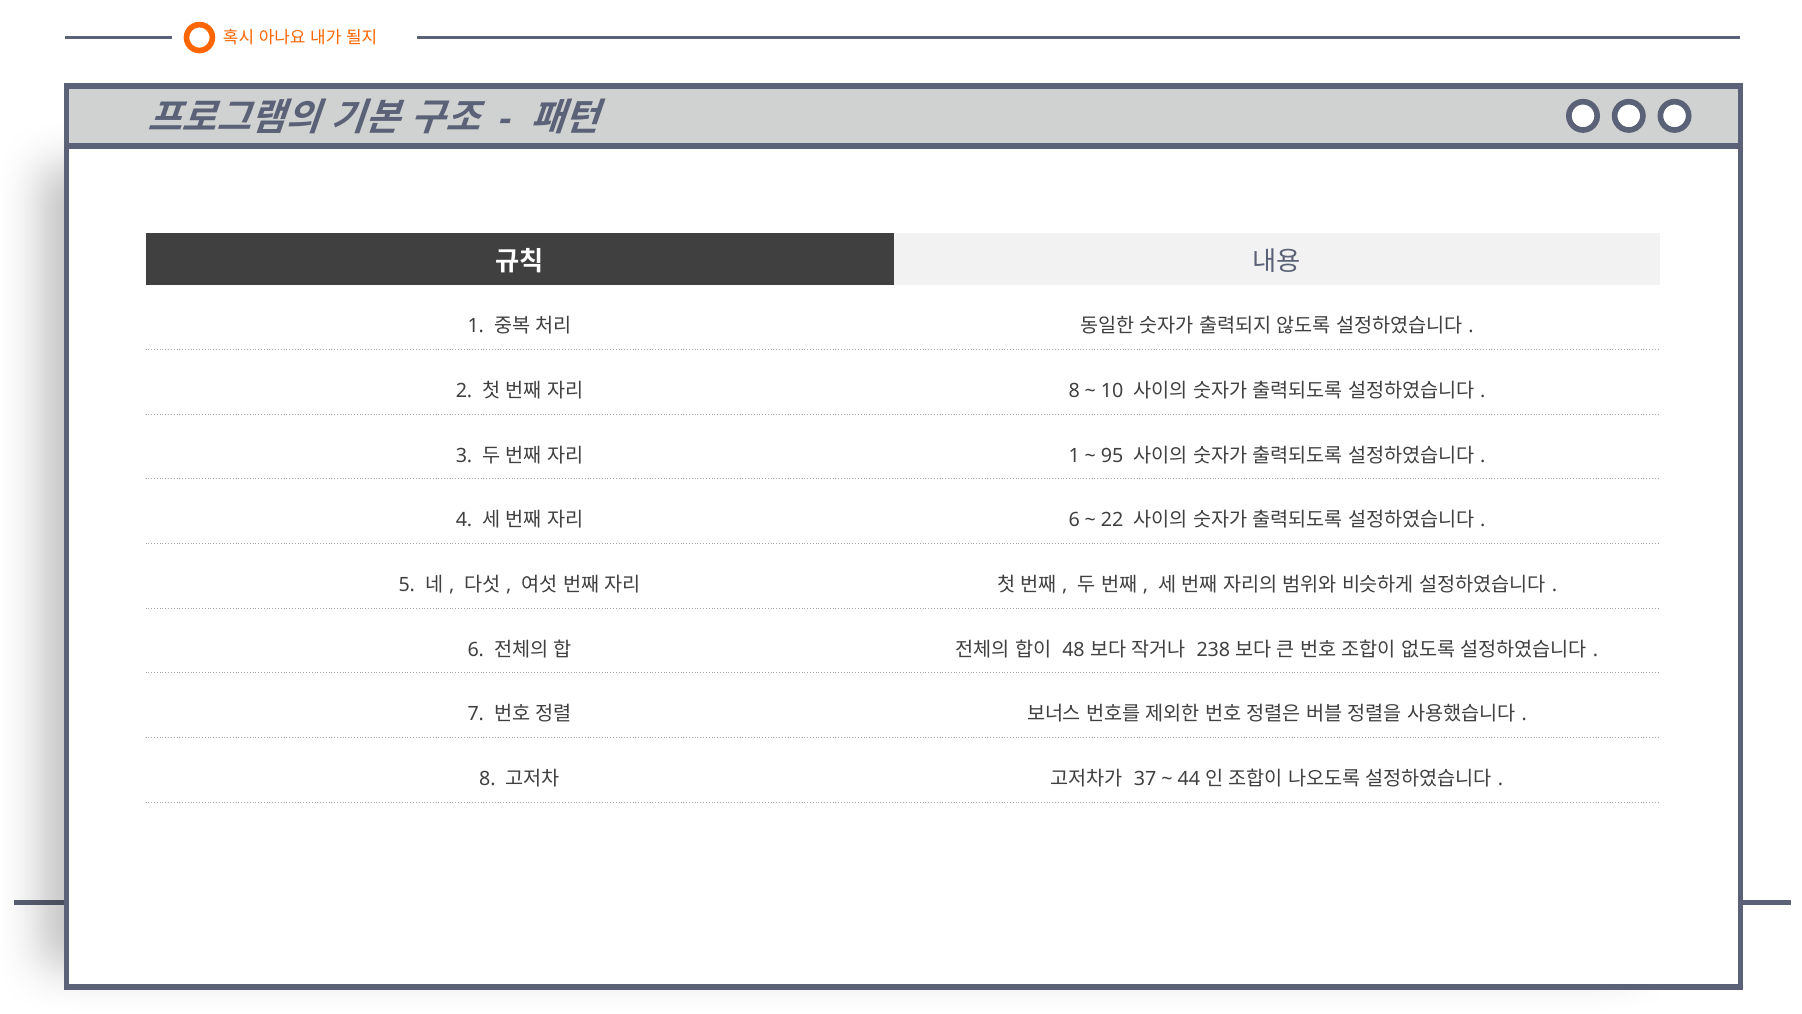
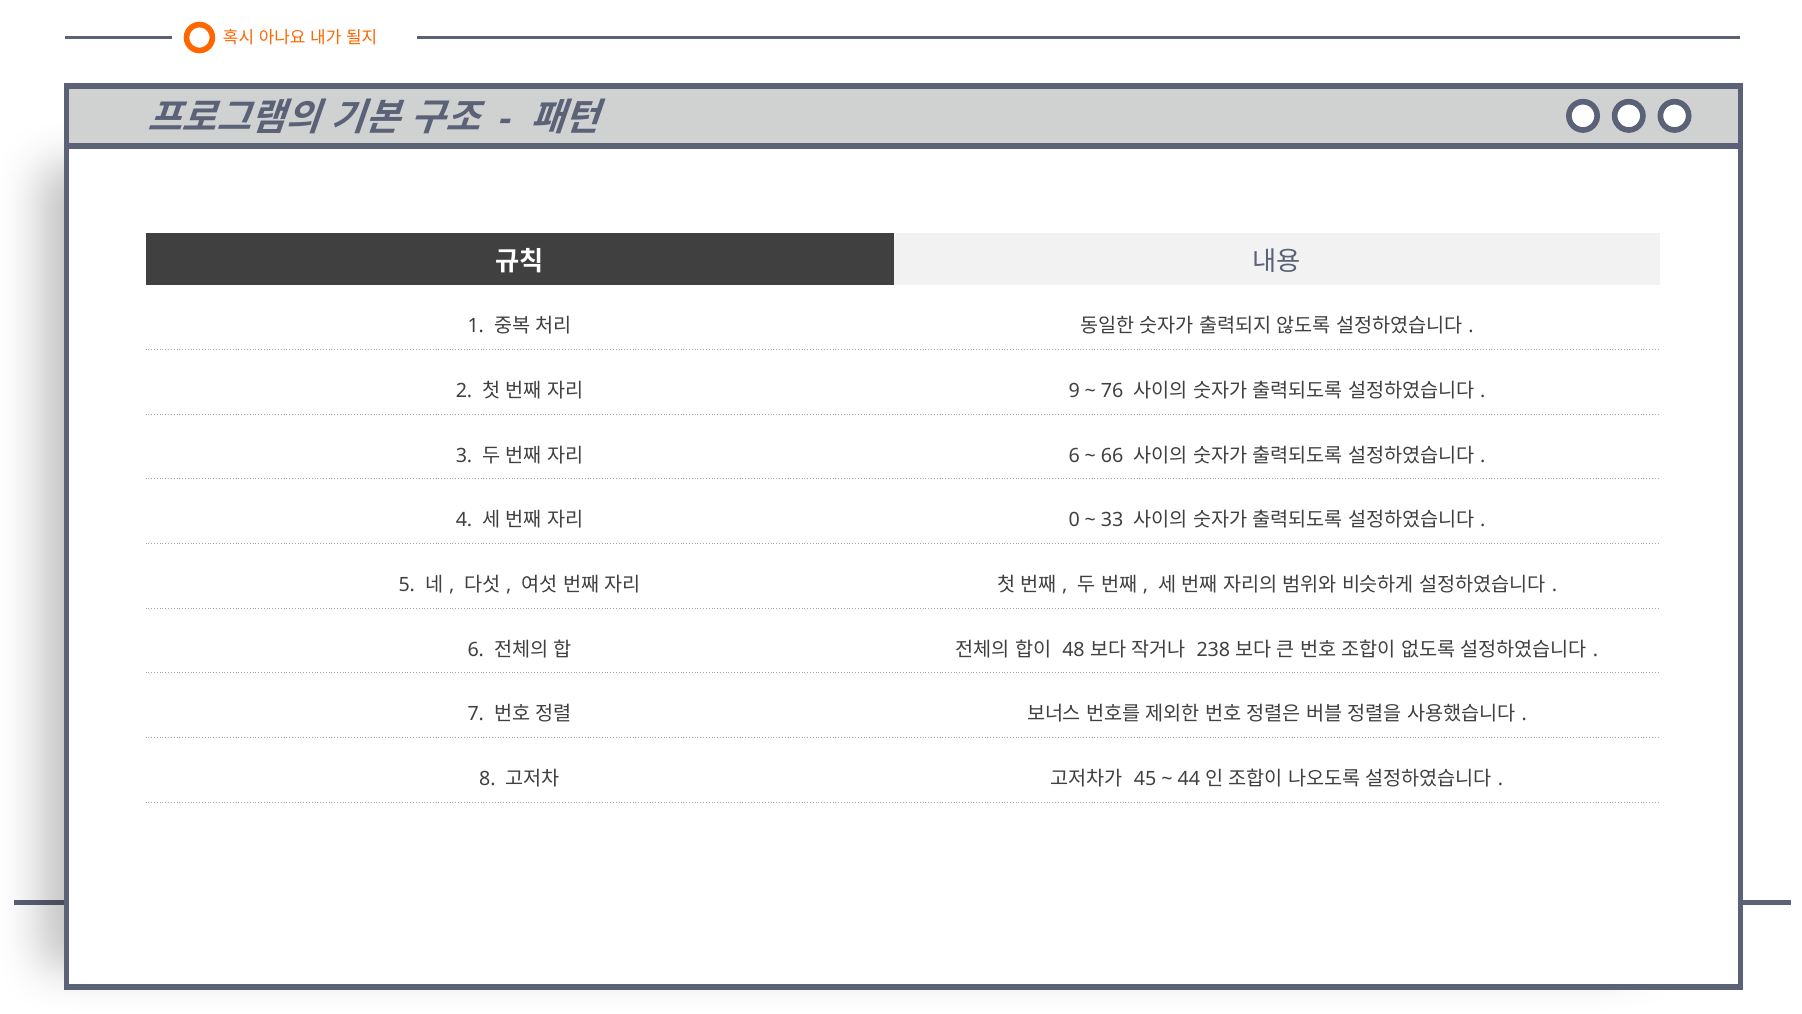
8: 8 -> 9 (1074, 391)
10: 10 -> 76 (1112, 391)
1: 1 -> 6 (1074, 456)
95: 95 -> 66 (1112, 456)
6: 6 -> 0 (1074, 520)
22: 22 -> 33 (1112, 520)
37: 37 -> 45 (1145, 779)
